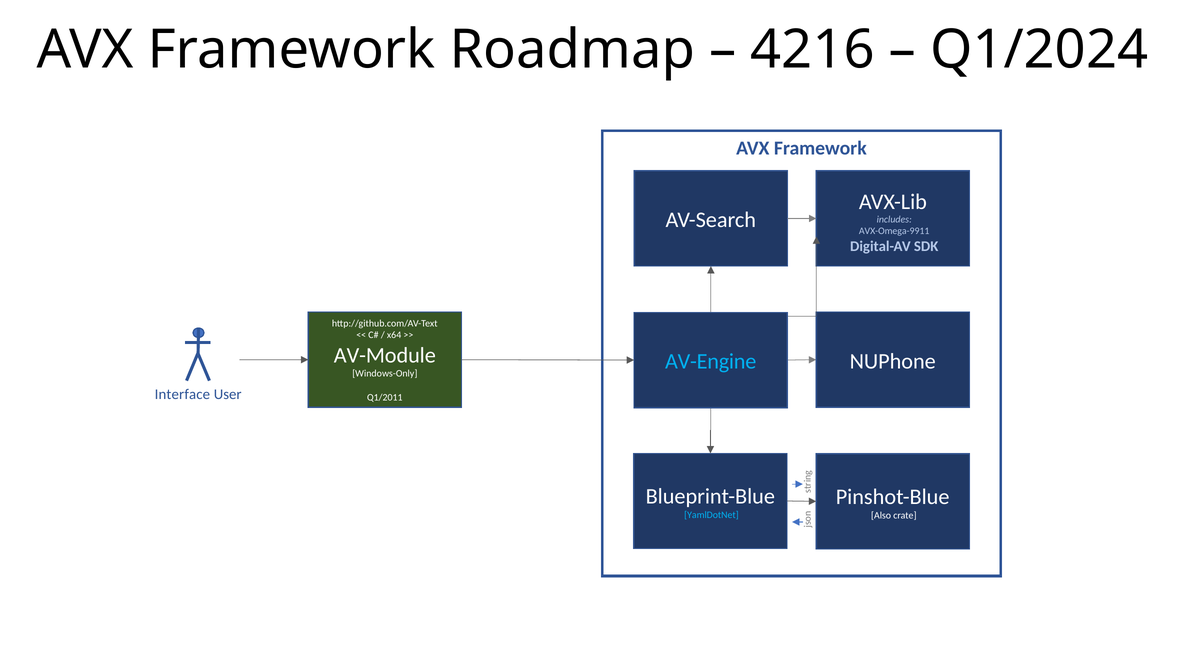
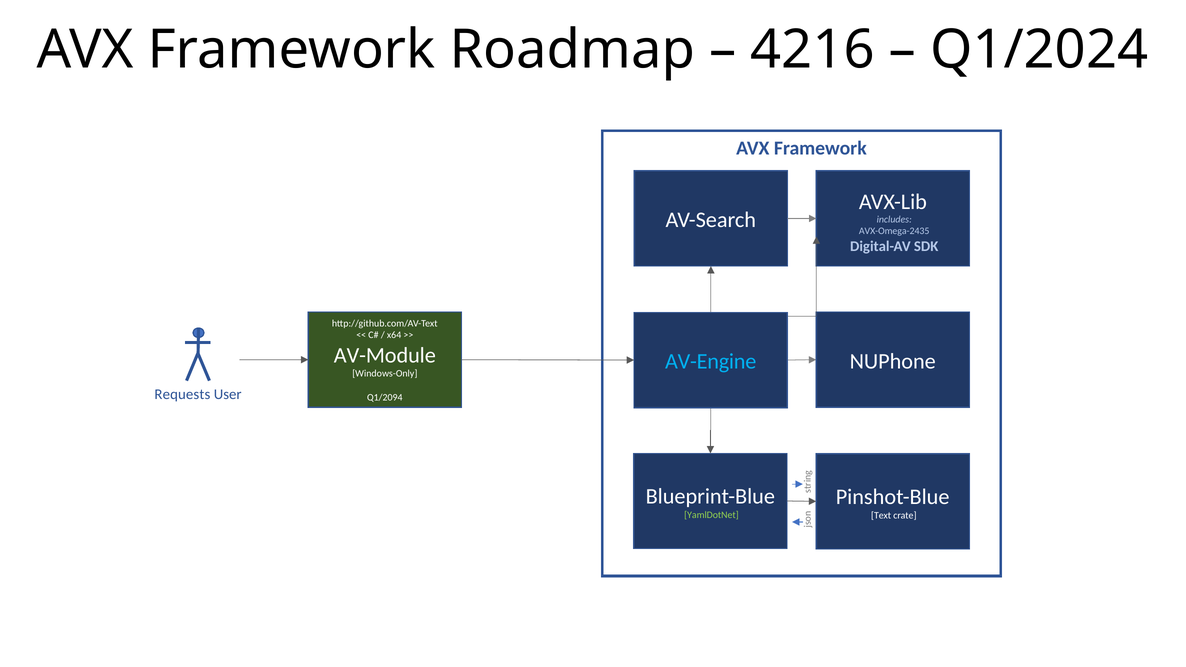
AVX-Omega-9911: AVX-Omega-9911 -> AVX-Omega-2435 (894, 231)
Interface: Interface -> Requests (182, 395)
Q1/2011: Q1/2011 -> Q1/2094 (385, 397)
YamlDotNet colour: light blue -> light green (711, 515)
Also: Also -> Text (881, 515)
